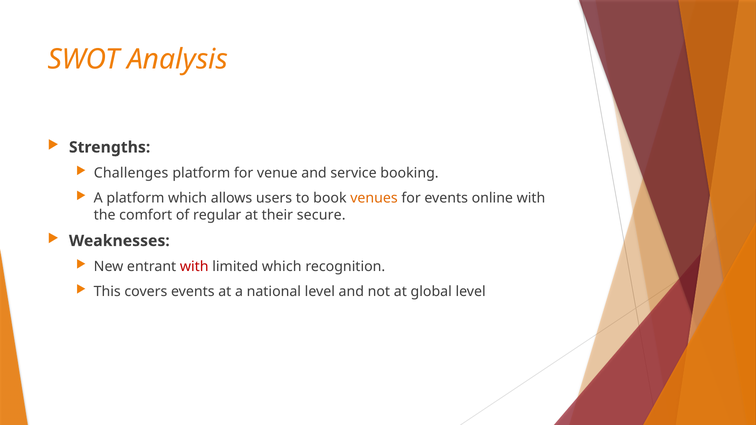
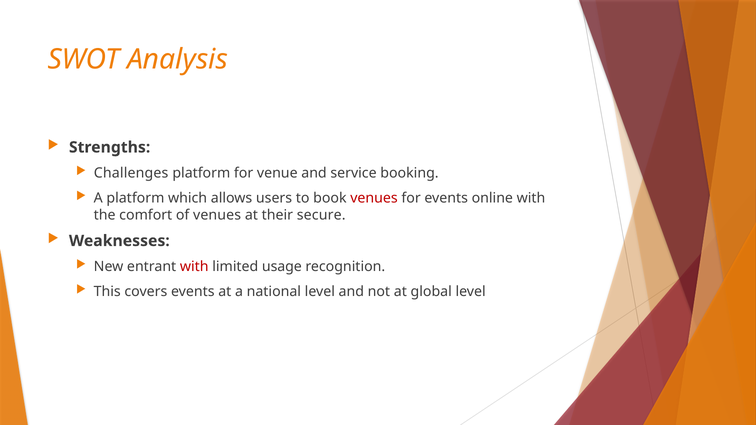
venues colour: orange -> red (374, 198)
of regular: regular -> venues (217, 215)
limited which: which -> usage (282, 267)
